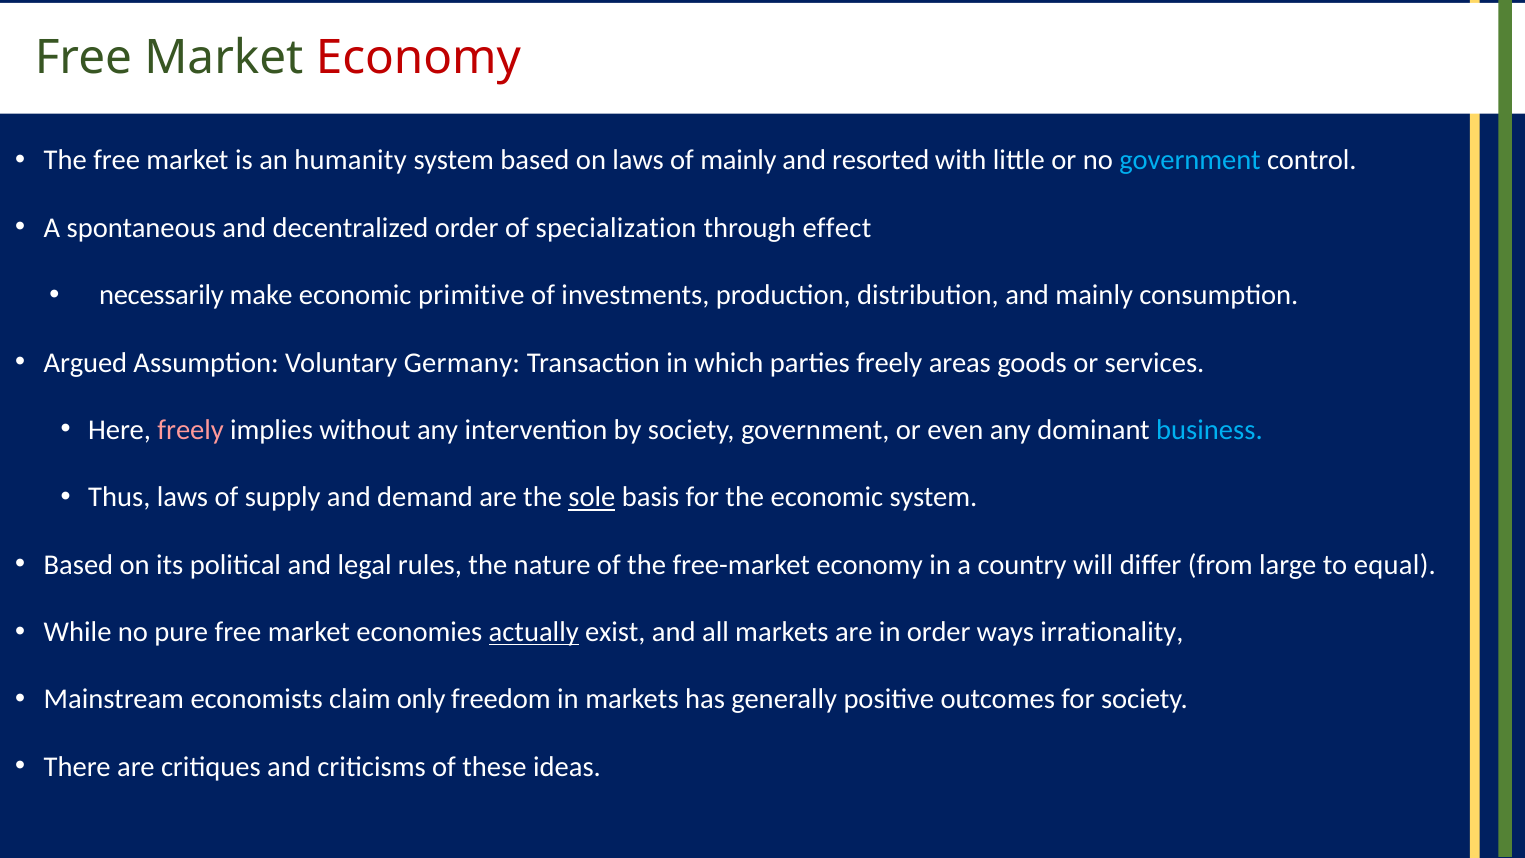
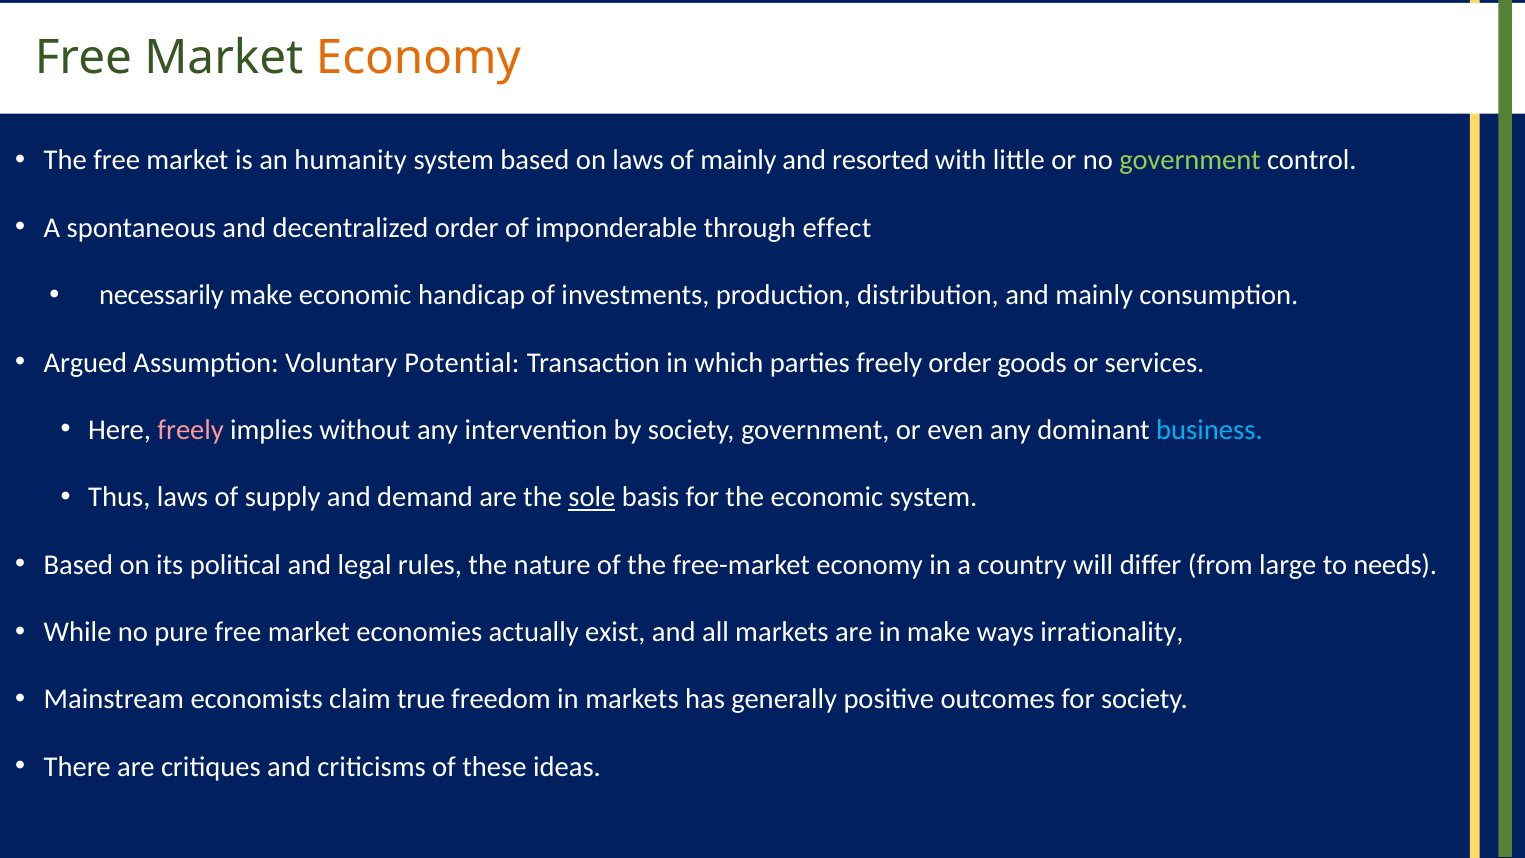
Economy colour: red -> orange (418, 58)
government colour: light blue -> light green (1190, 160)
specialization: specialization -> imponderable (616, 228)
primitive: primitive -> handicap (471, 295)
Germany: Germany -> Potential (462, 363)
freely areas: areas -> order (960, 363)
equal: equal -> needs (1395, 565)
actually underline: present -> none (534, 632)
in order: order -> make (939, 632)
only: only -> true (421, 699)
